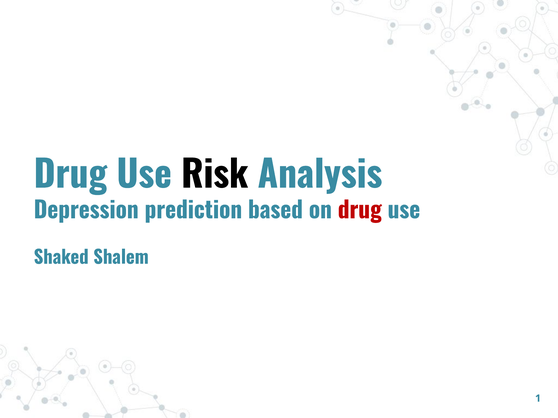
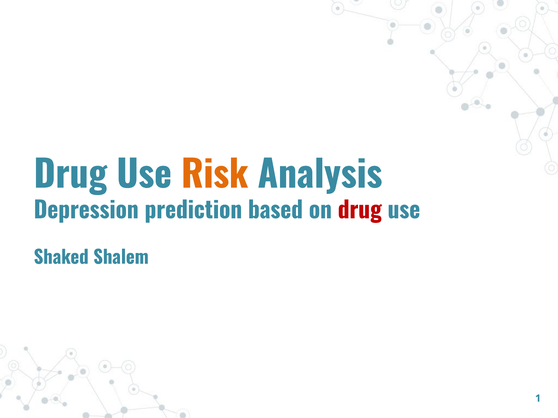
Risk colour: black -> orange (215, 176)
